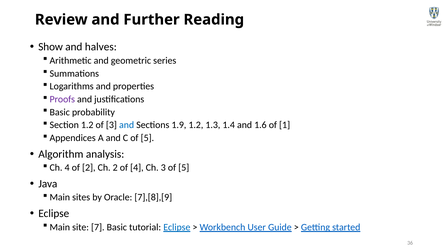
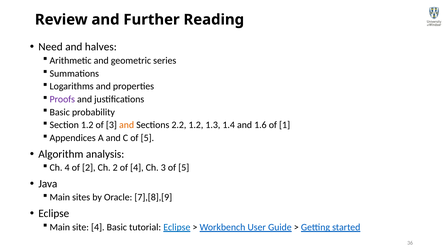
Show: Show -> Need (51, 47)
and colour: blue -> orange (127, 125)
1.9: 1.9 -> 2.2 (179, 125)
site 7: 7 -> 4 (98, 227)
